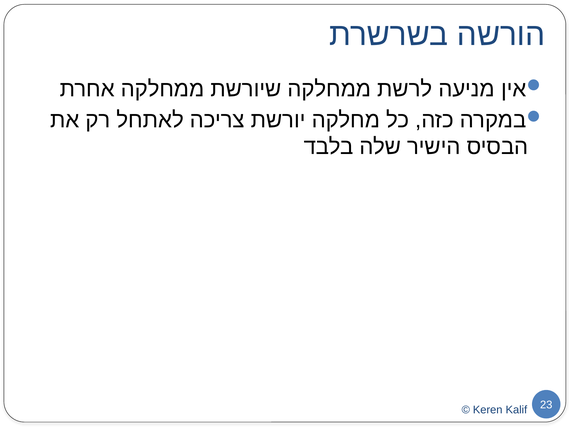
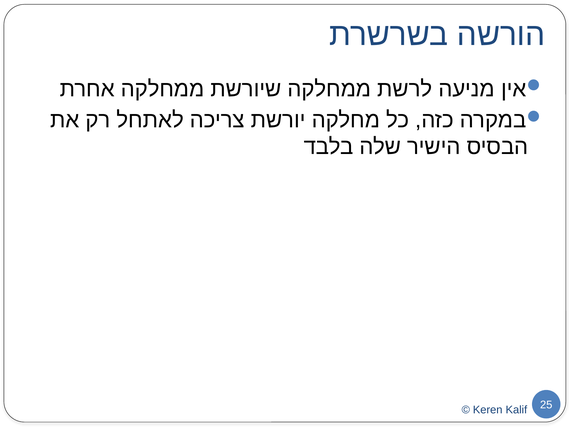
23: 23 -> 25 (546, 404)
